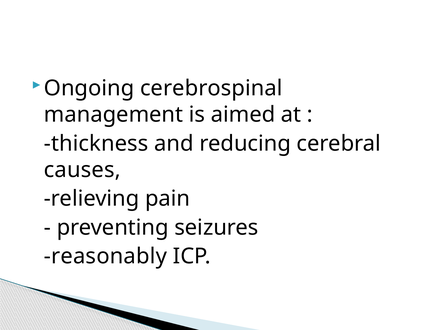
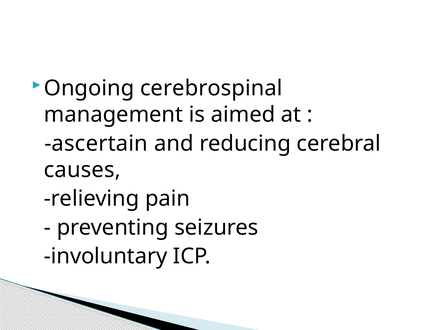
thickness: thickness -> ascertain (96, 143)
reasonably: reasonably -> involuntary (106, 256)
